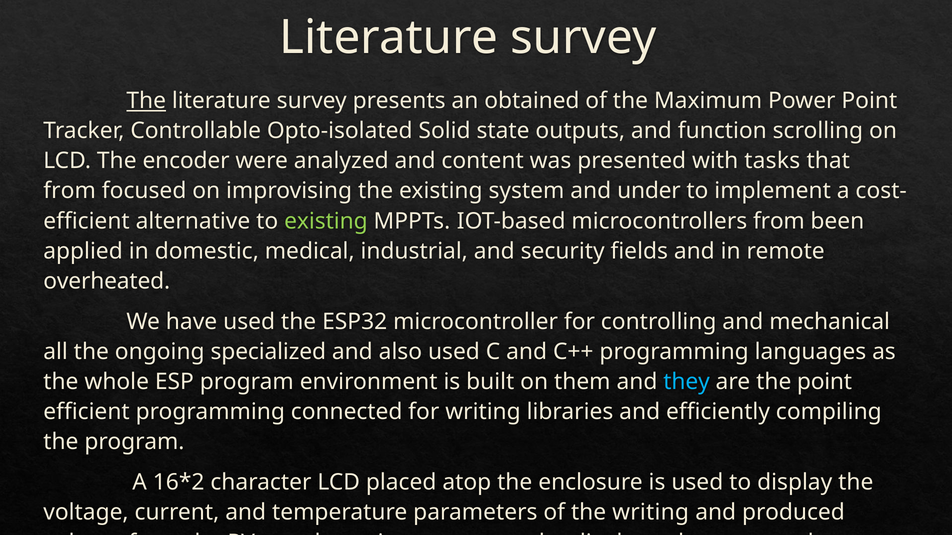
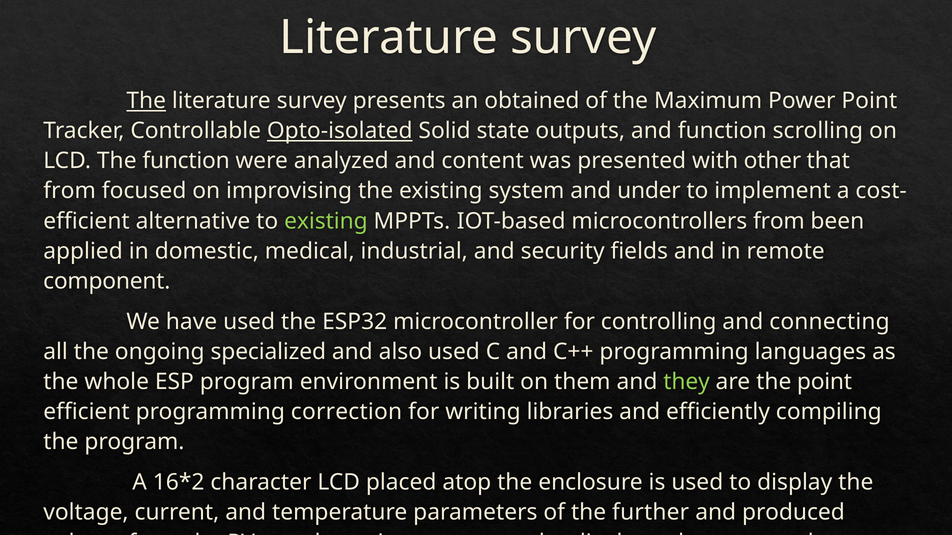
Opto-isolated underline: none -> present (340, 131)
The encoder: encoder -> function (186, 161)
tasks: tasks -> other (772, 161)
overheated: overheated -> component (107, 281)
mechanical: mechanical -> connecting (829, 322)
they colour: light blue -> light green (687, 382)
connected: connected -> correction (347, 412)
the writing: writing -> further (651, 513)
